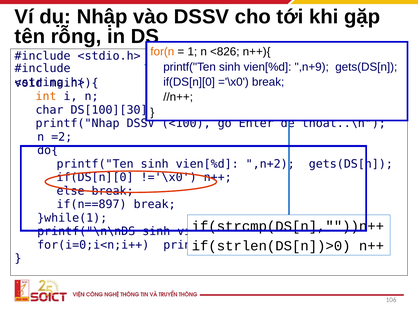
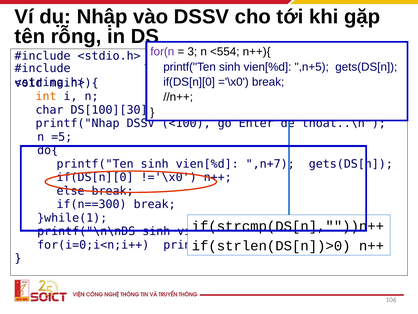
for(n colour: orange -> purple (162, 52)
1: 1 -> 3 (192, 52)
<826: <826 -> <554 (225, 52)
,n+9: ,n+9 -> ,n+5 (312, 67)
=2: =2 -> =5 (62, 137)
,n+2: ,n+2 -> ,n+7 (270, 164)
if(n==897: if(n==897 -> if(n==300 (92, 204)
